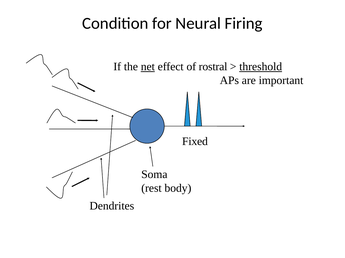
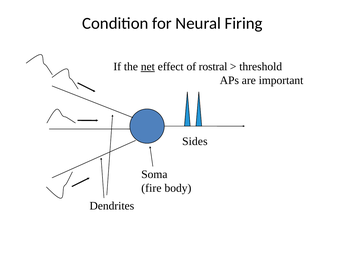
threshold underline: present -> none (261, 67)
Fixed: Fixed -> Sides (195, 142)
rest: rest -> fire (151, 189)
